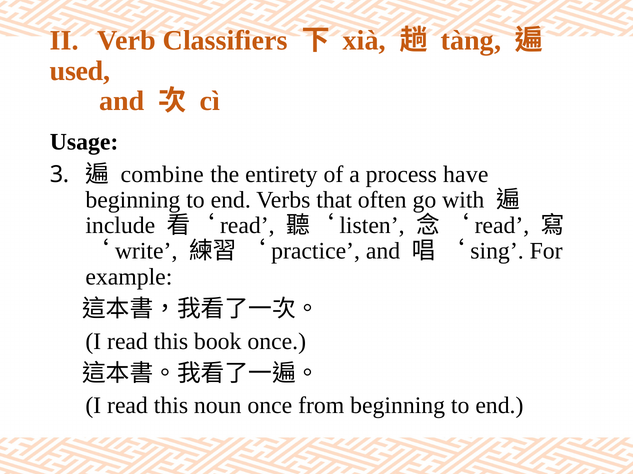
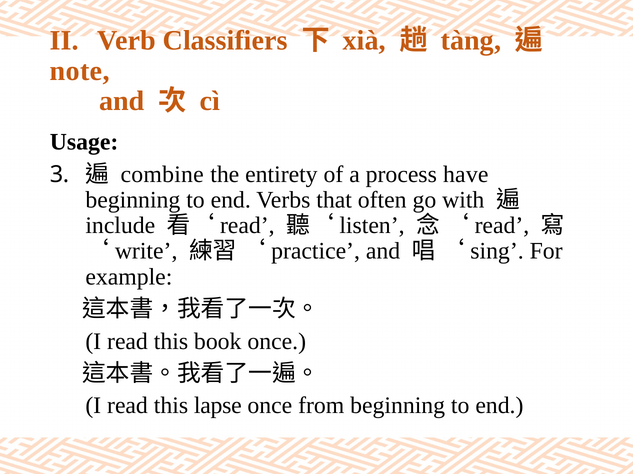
used: used -> note (80, 71)
noun: noun -> lapse (218, 406)
